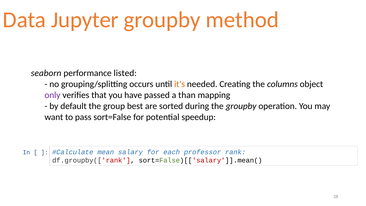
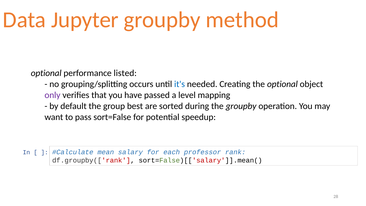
seaborn: seaborn -> optional (46, 73)
it's colour: orange -> blue (180, 84)
the columns: columns -> optional (282, 84)
than: than -> level (187, 95)
